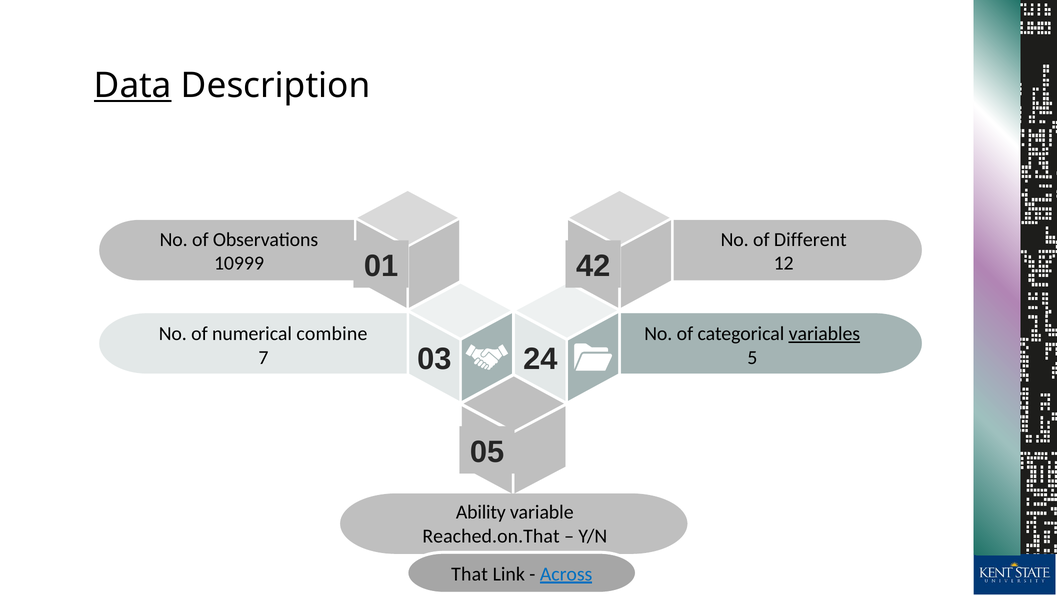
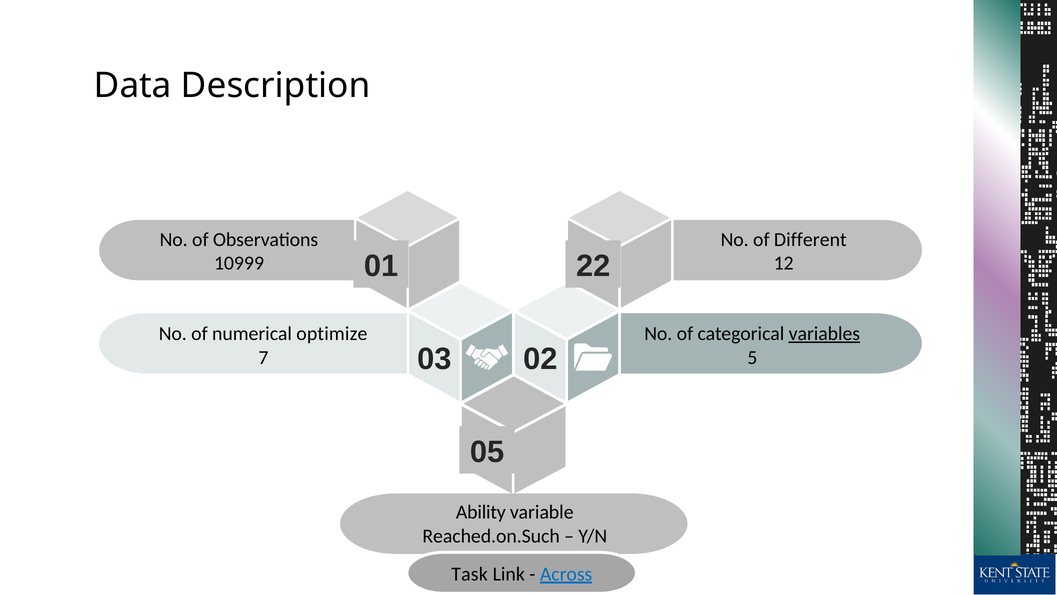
Data underline: present -> none (133, 86)
42: 42 -> 22 (593, 266)
combine: combine -> optimize (332, 334)
24: 24 -> 02 (540, 359)
Reached.on.That: Reached.on.That -> Reached.on.Such (491, 536)
That: That -> Task (470, 574)
